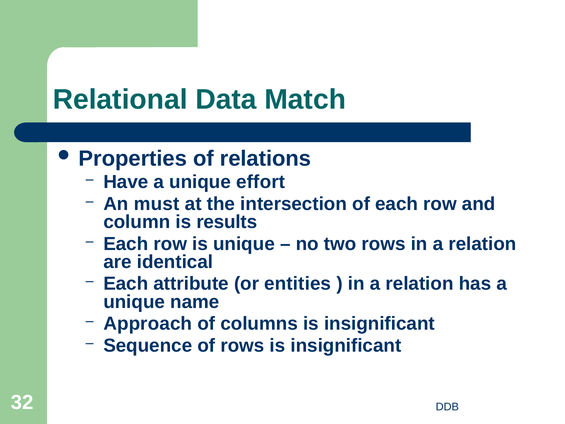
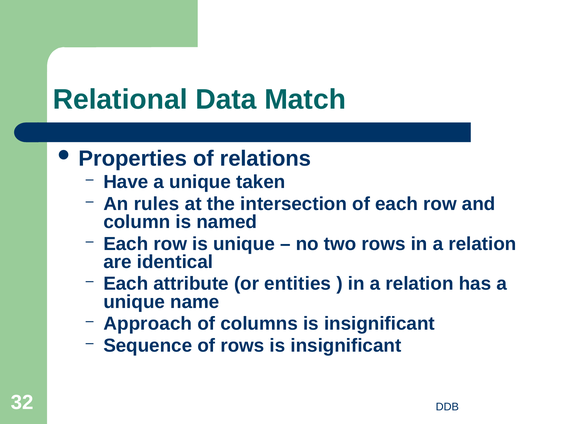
effort: effort -> taken (261, 182)
must: must -> rules (157, 204)
results: results -> named (227, 222)
